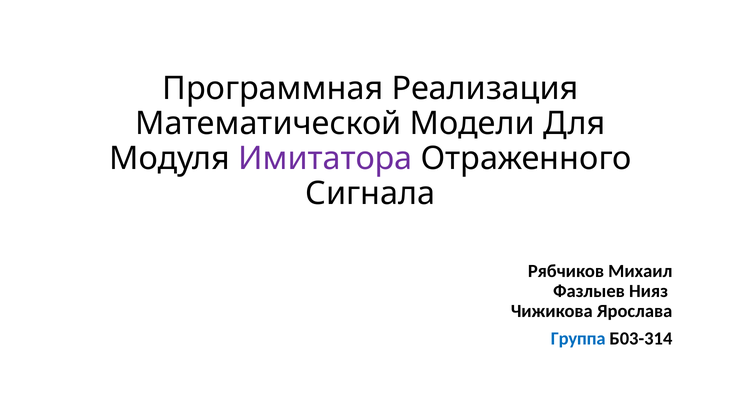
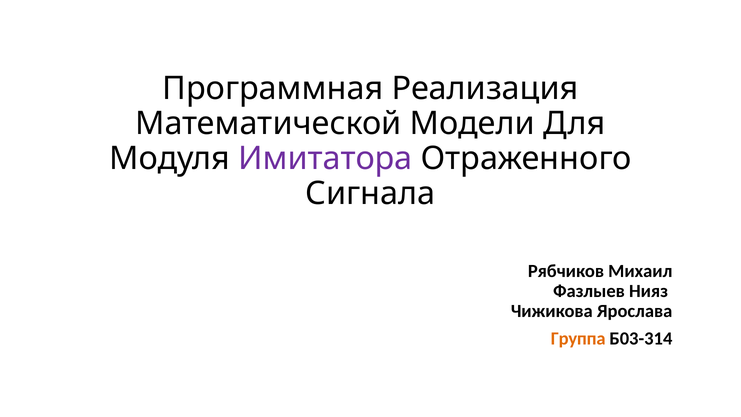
Группа colour: blue -> orange (578, 339)
